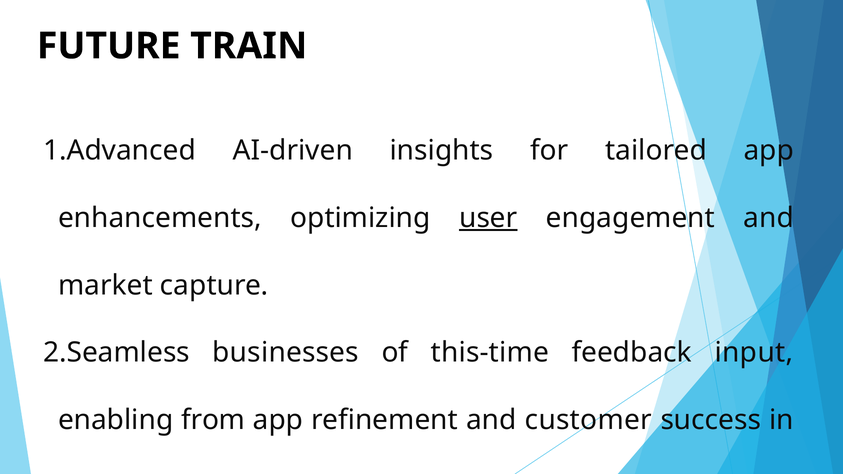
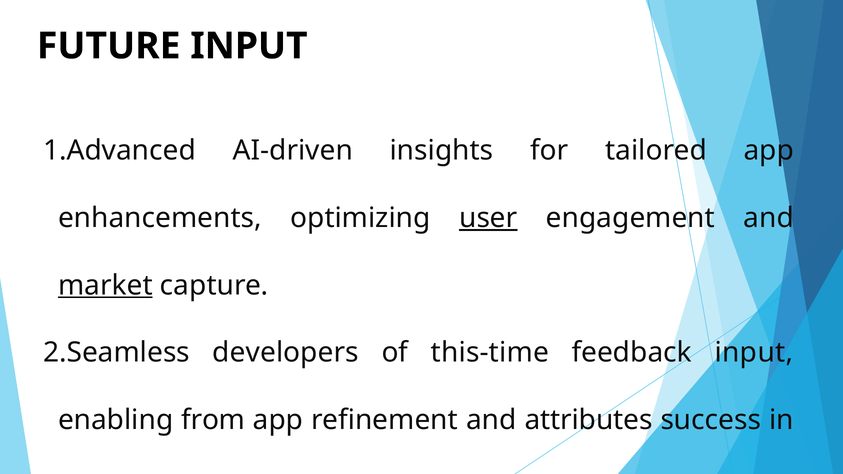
FUTURE TRAIN: TRAIN -> INPUT (249, 46)
market underline: none -> present (105, 285)
businesses: businesses -> developers (286, 353)
customer: customer -> attributes (589, 420)
